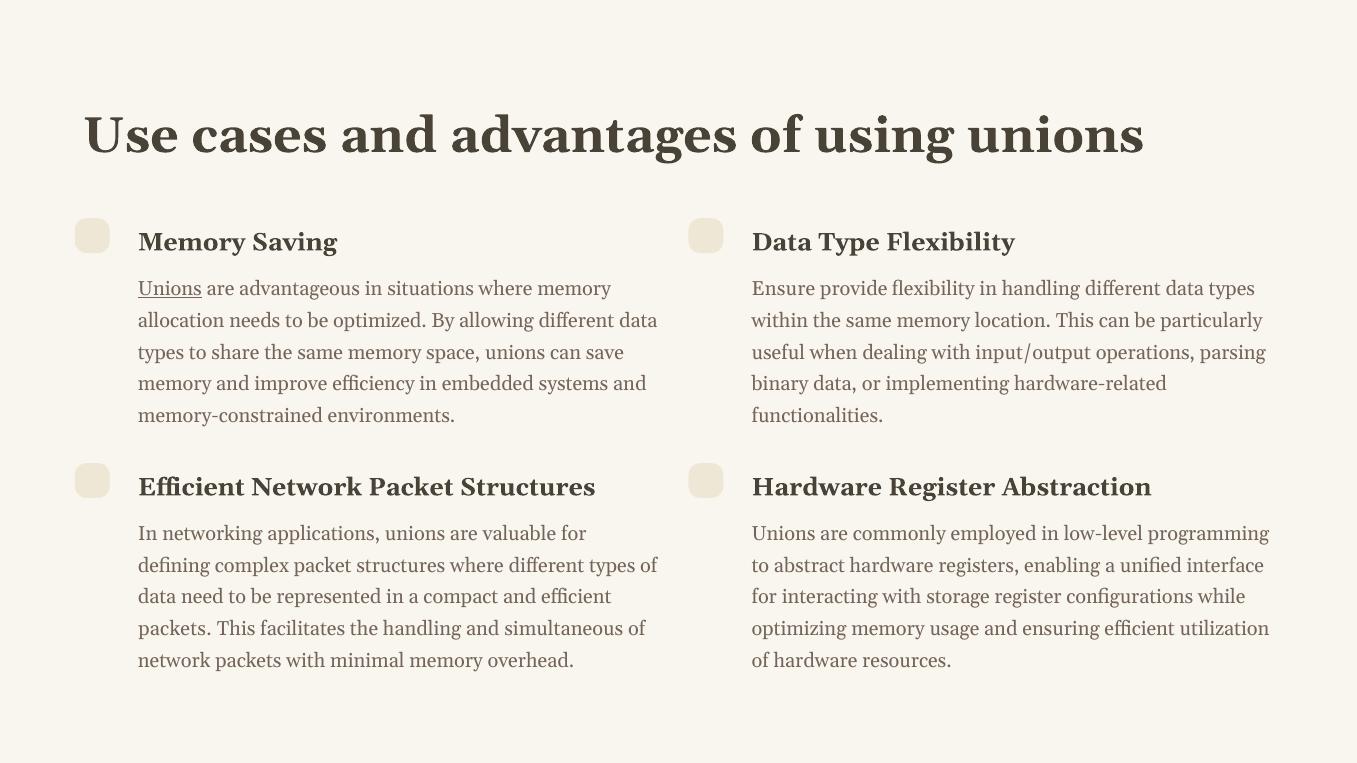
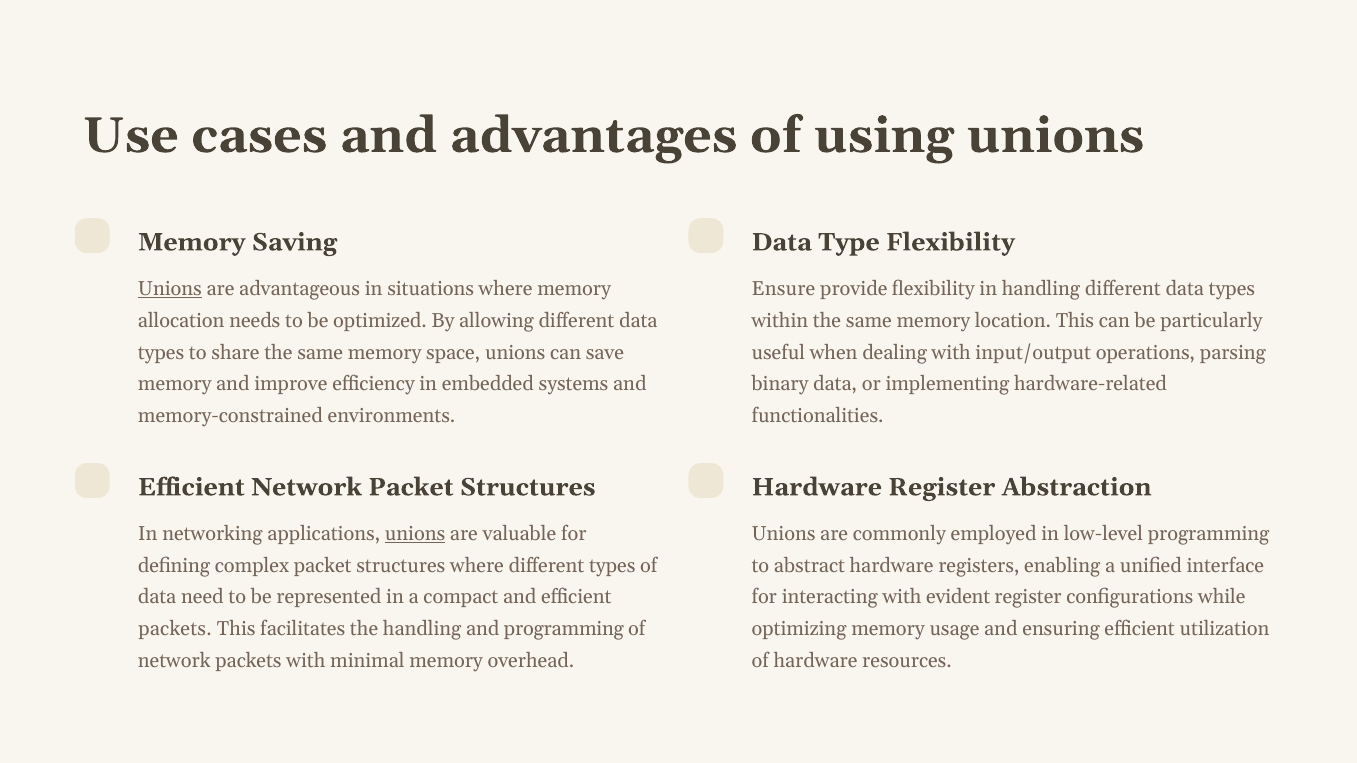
unions underline: none -> present (415, 534)
storage: storage -> evident (958, 598)
and simultaneous: simultaneous -> programming (564, 630)
